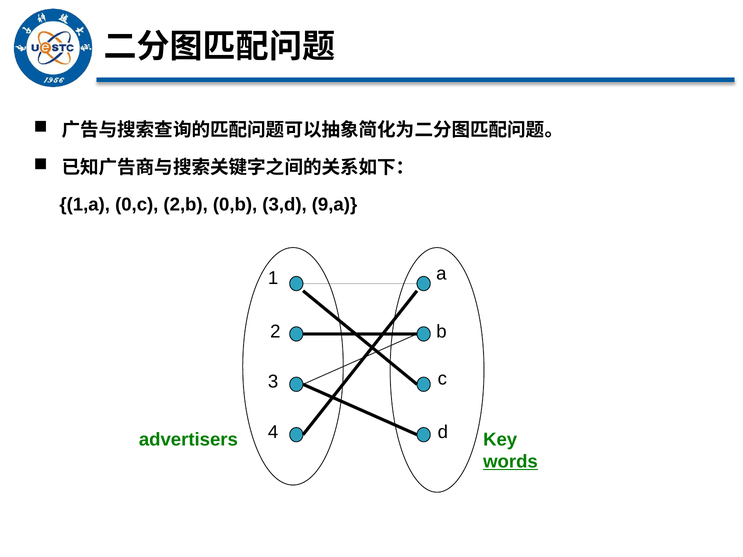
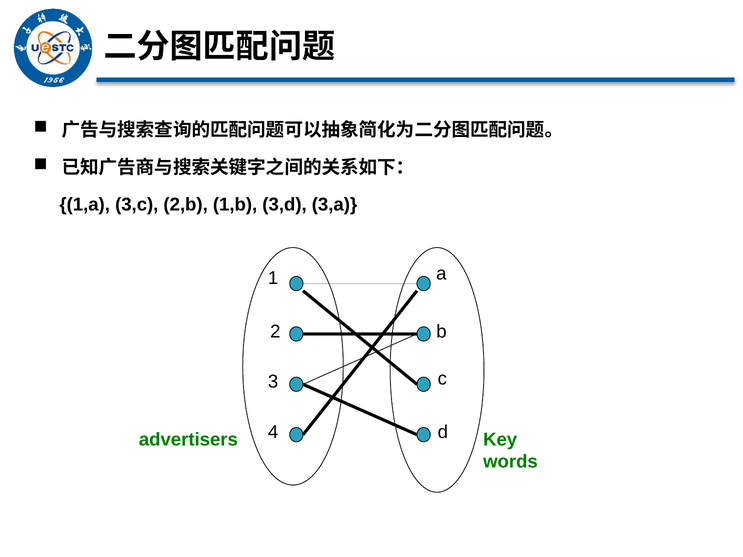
0,c: 0,c -> 3,c (137, 205)
0,b: 0,b -> 1,b (235, 205)
9,a: 9,a -> 3,a (335, 205)
words underline: present -> none (511, 462)
